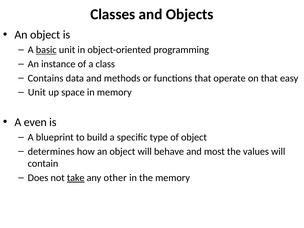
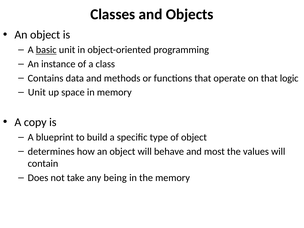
easy: easy -> logic (289, 78)
even: even -> copy (35, 122)
take underline: present -> none (76, 178)
other: other -> being (115, 178)
